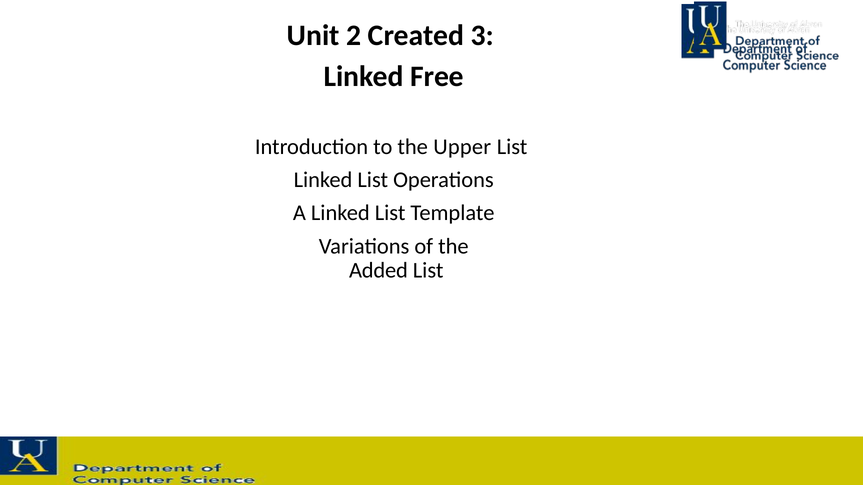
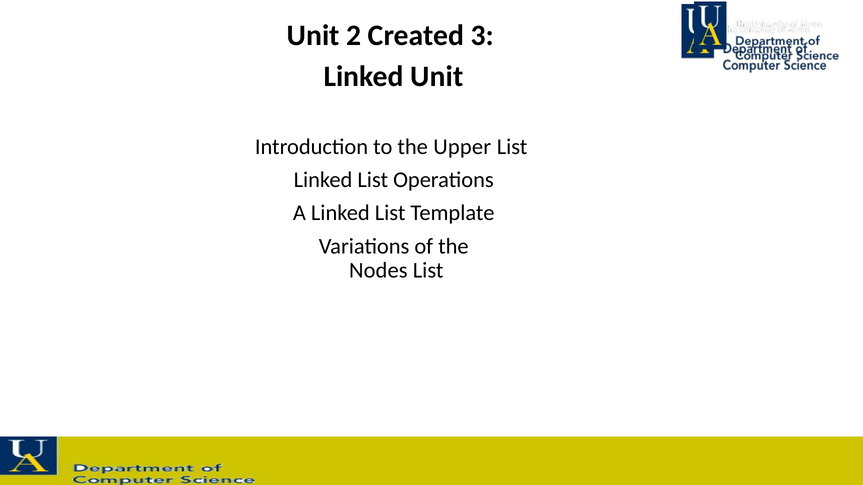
Linked Free: Free -> Unit (437, 76)
Added: Added -> Nodes (378, 271)
